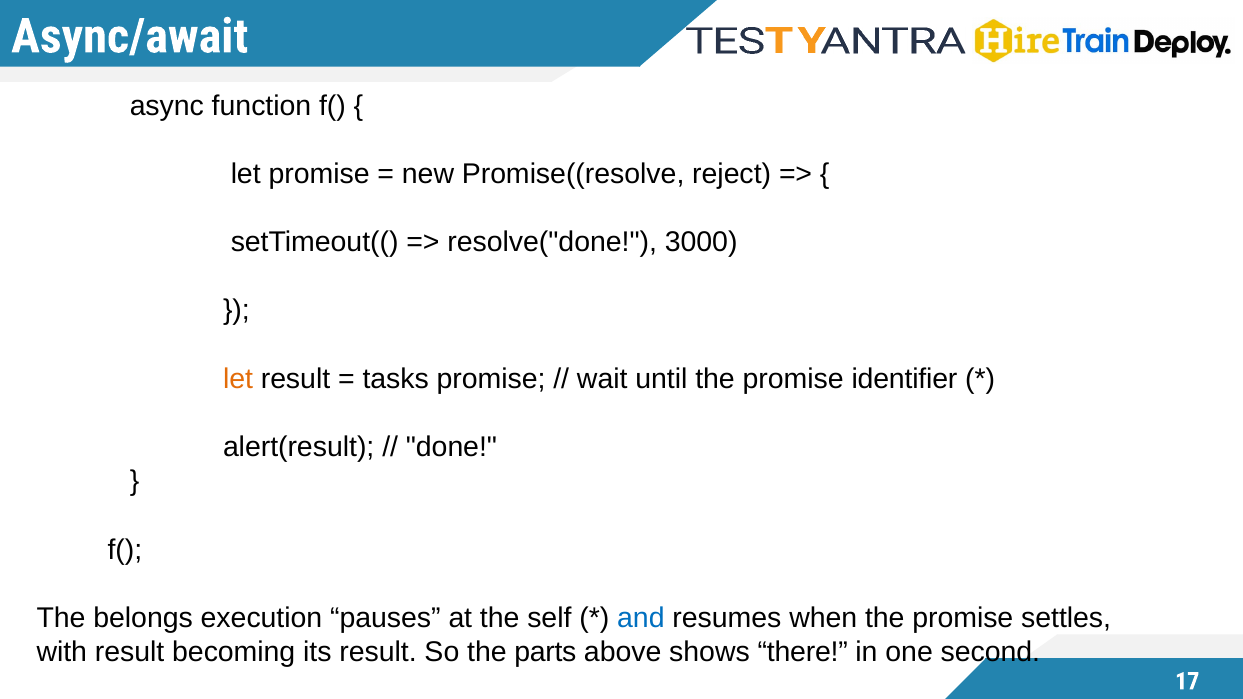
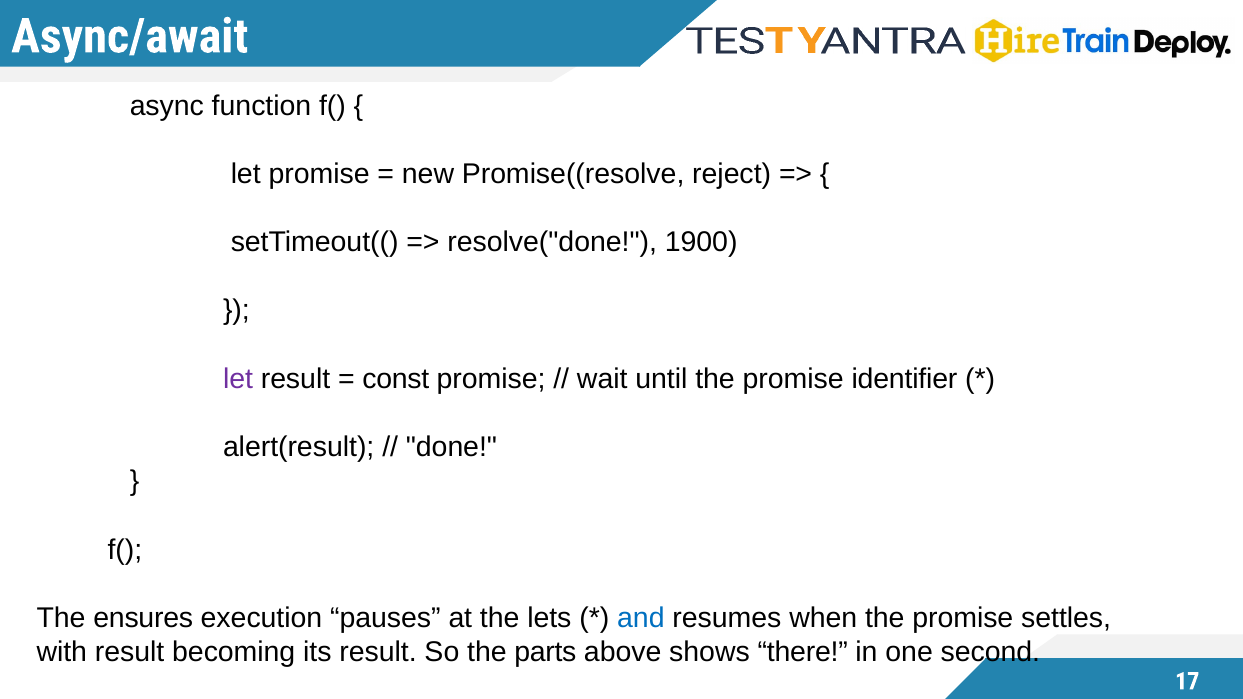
3000: 3000 -> 1900 (701, 242)
let colour: orange -> purple (238, 379)
tasks: tasks -> const (396, 379)
belongs: belongs -> ensures (143, 618)
self: self -> lets (549, 618)
